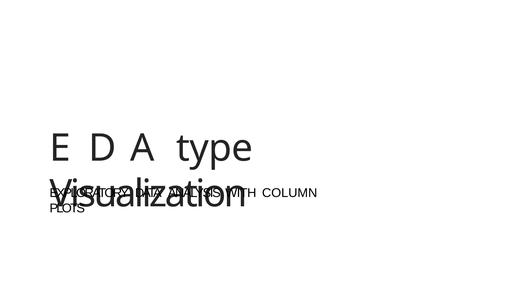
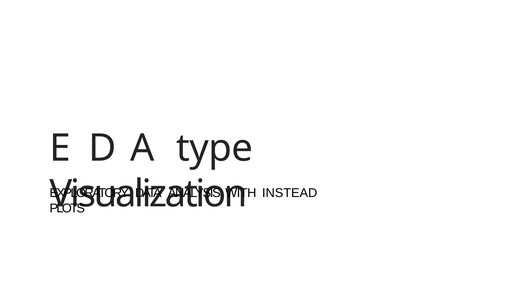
COLUMN: COLUMN -> INSTEAD (290, 193)
